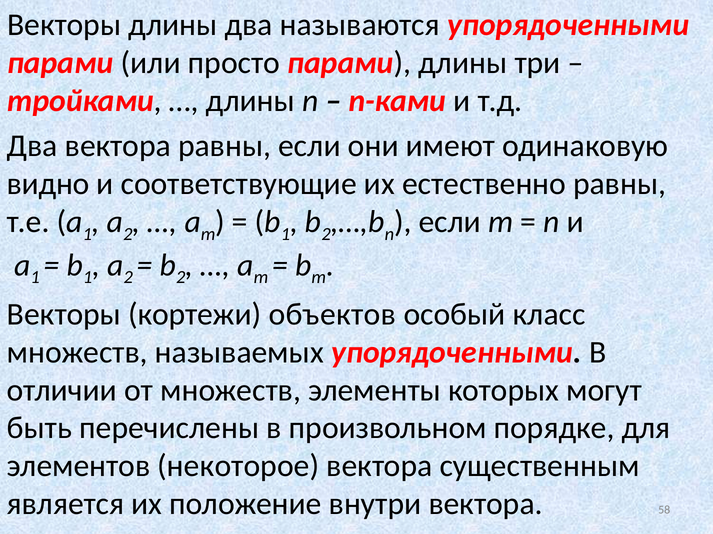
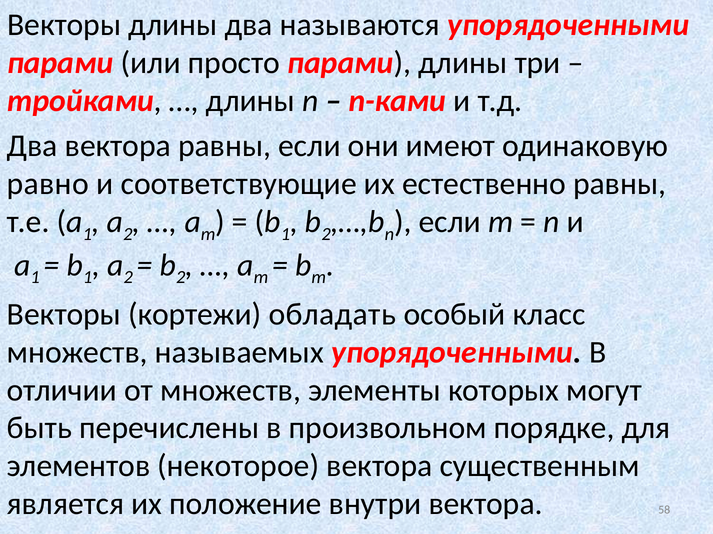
видно: видно -> равно (48, 184)
объектов: объектов -> обладать (332, 315)
